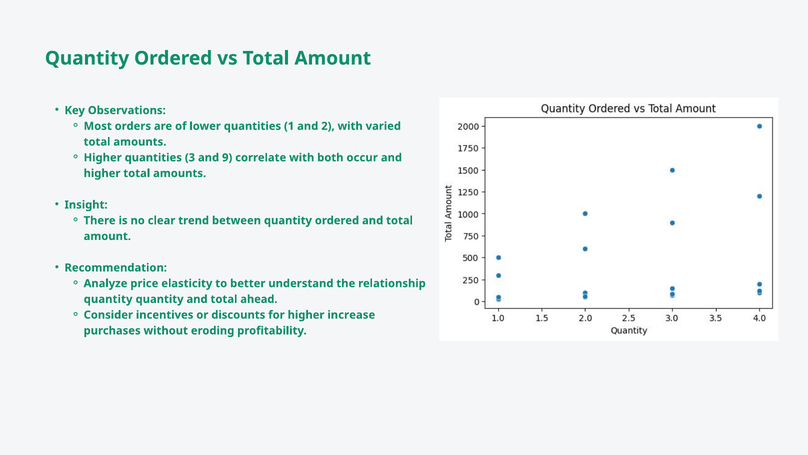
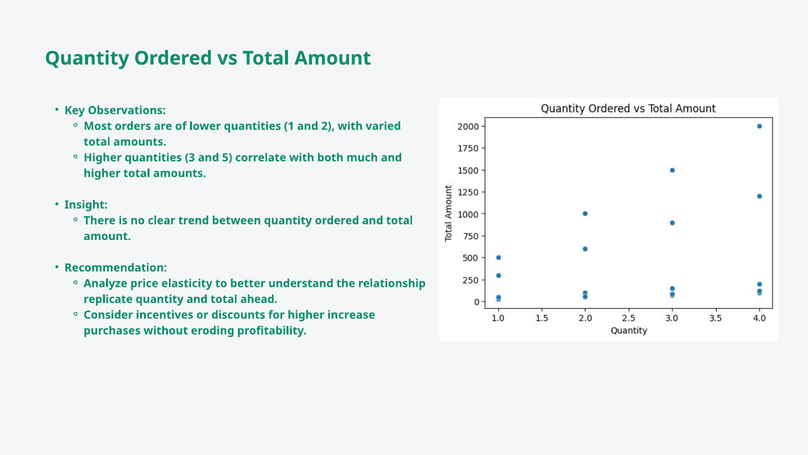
9: 9 -> 5 (227, 157)
occur: occur -> much (362, 157)
quantity: quantity -> replicate (108, 299)
